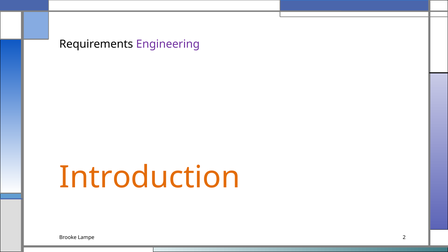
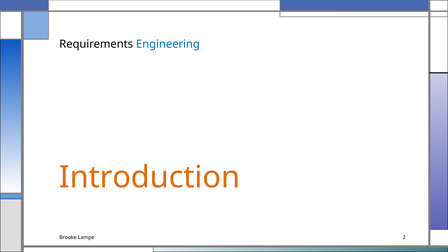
Engineering colour: purple -> blue (168, 44)
